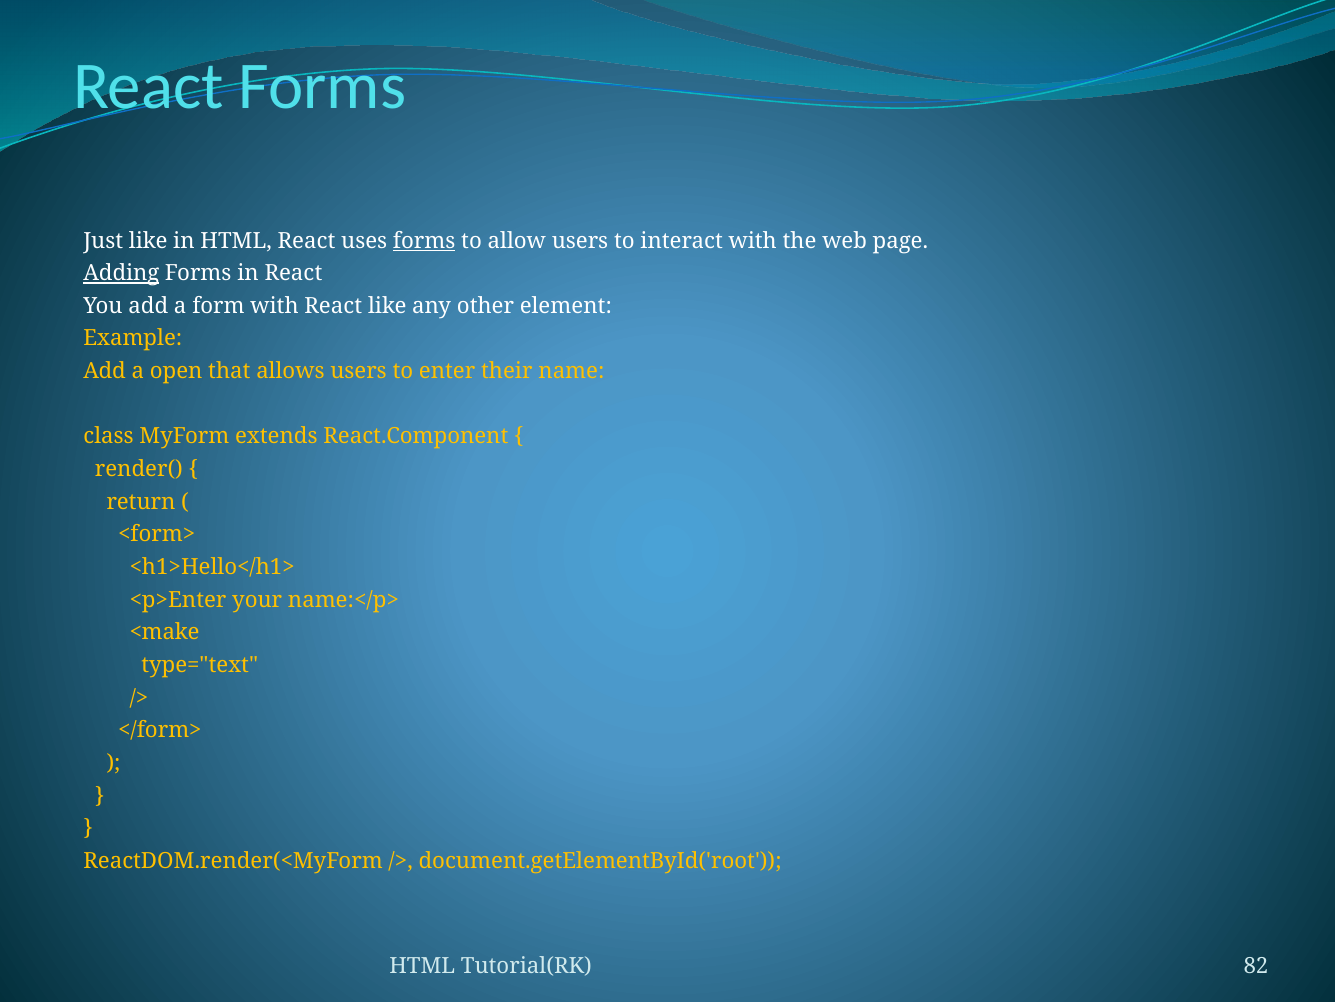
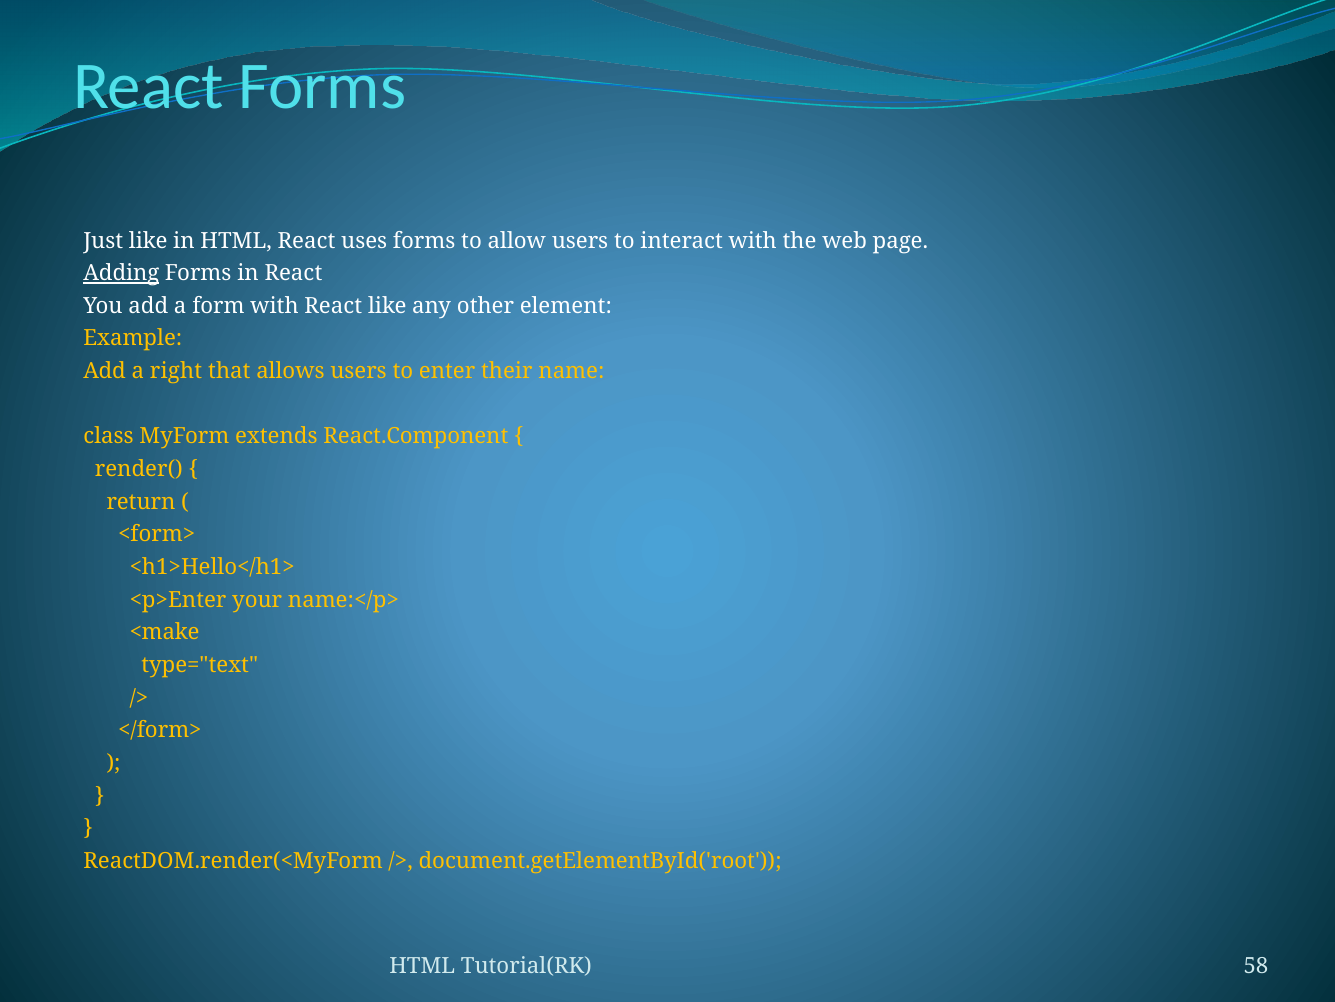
forms underline: present -> none (424, 240)
open: open -> right (176, 371)
82: 82 -> 58 (1256, 966)
